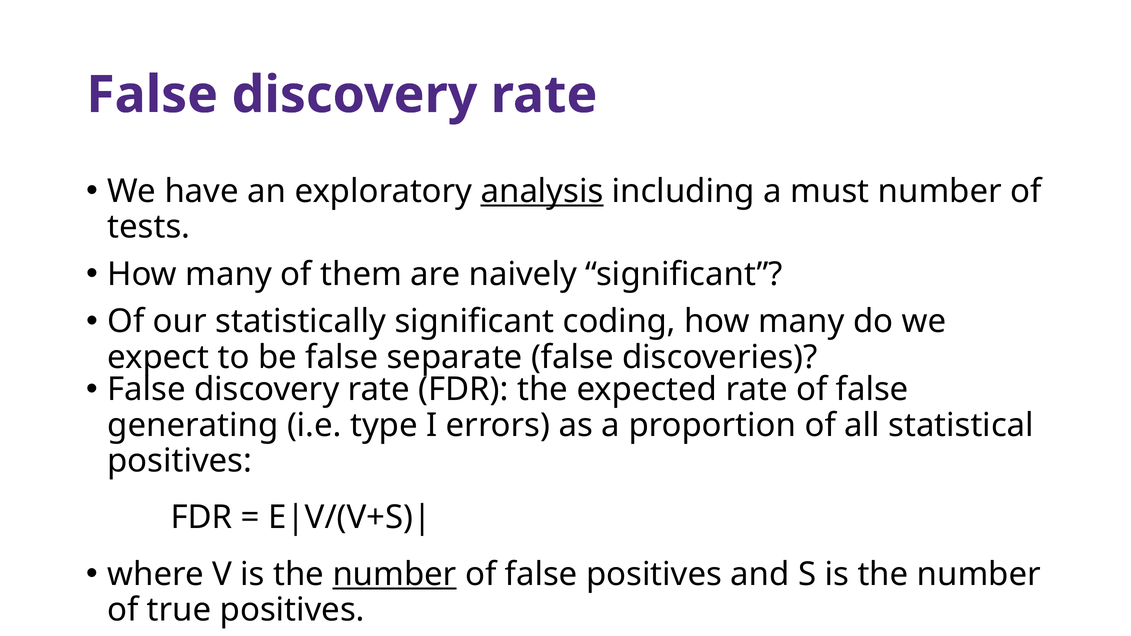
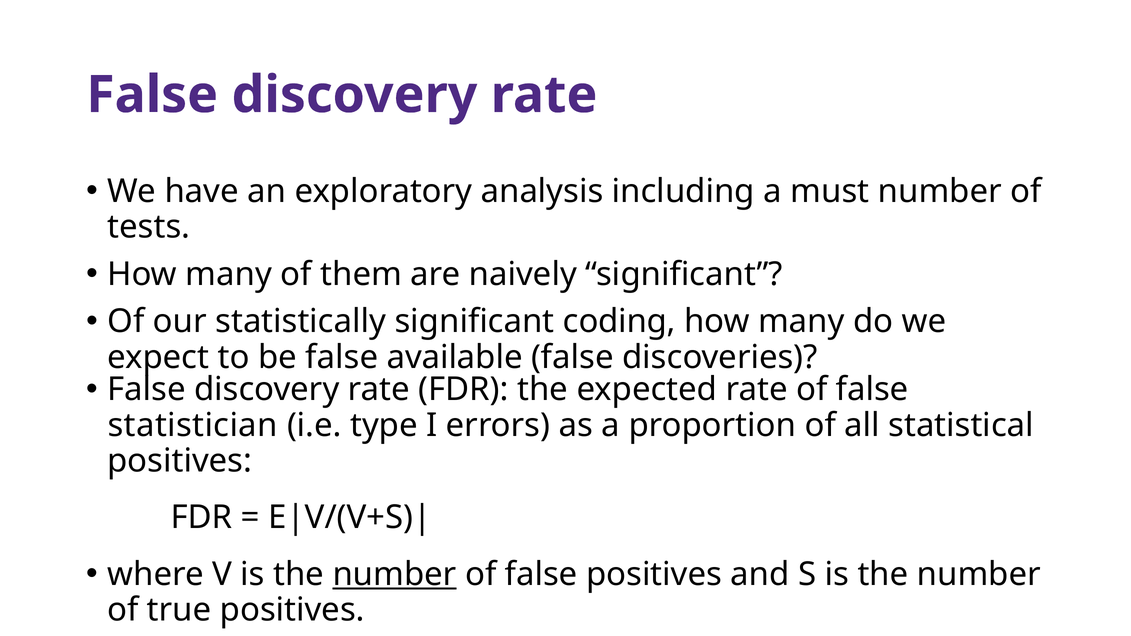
analysis underline: present -> none (542, 191)
separate: separate -> available (455, 357)
generating: generating -> statistician (193, 425)
